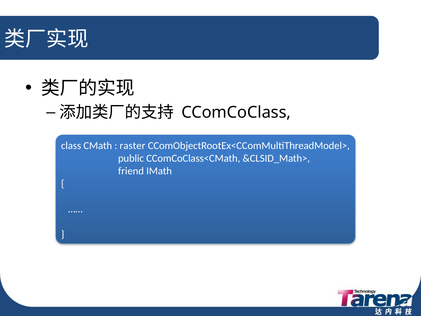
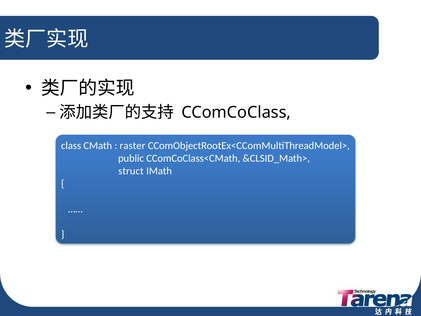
friend: friend -> struct (131, 171)
